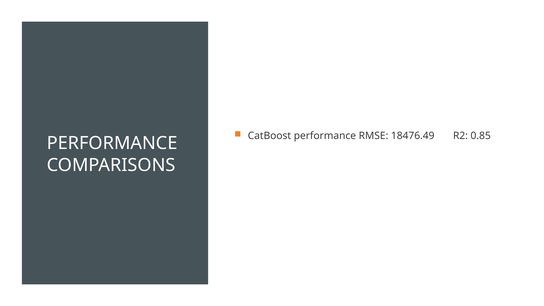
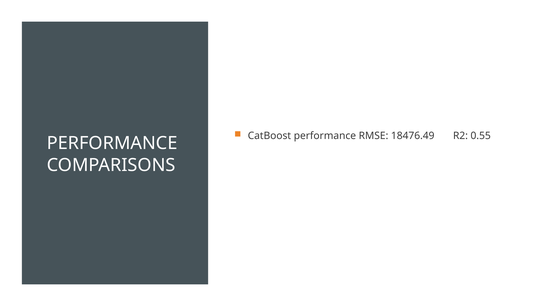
0.85: 0.85 -> 0.55 (481, 136)
